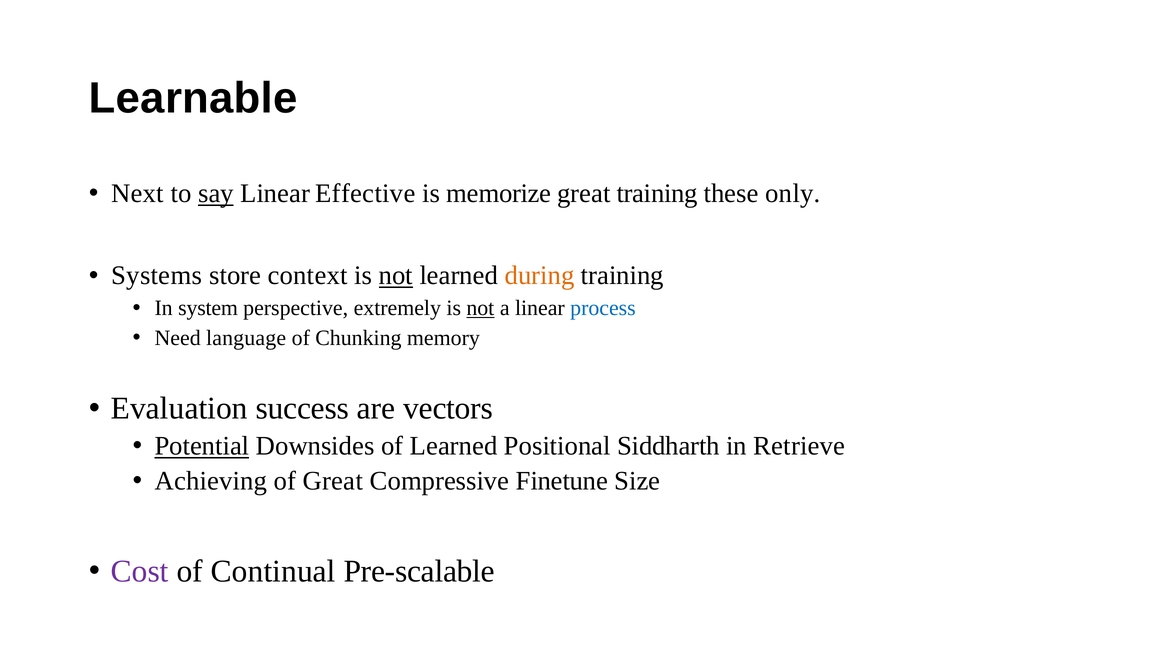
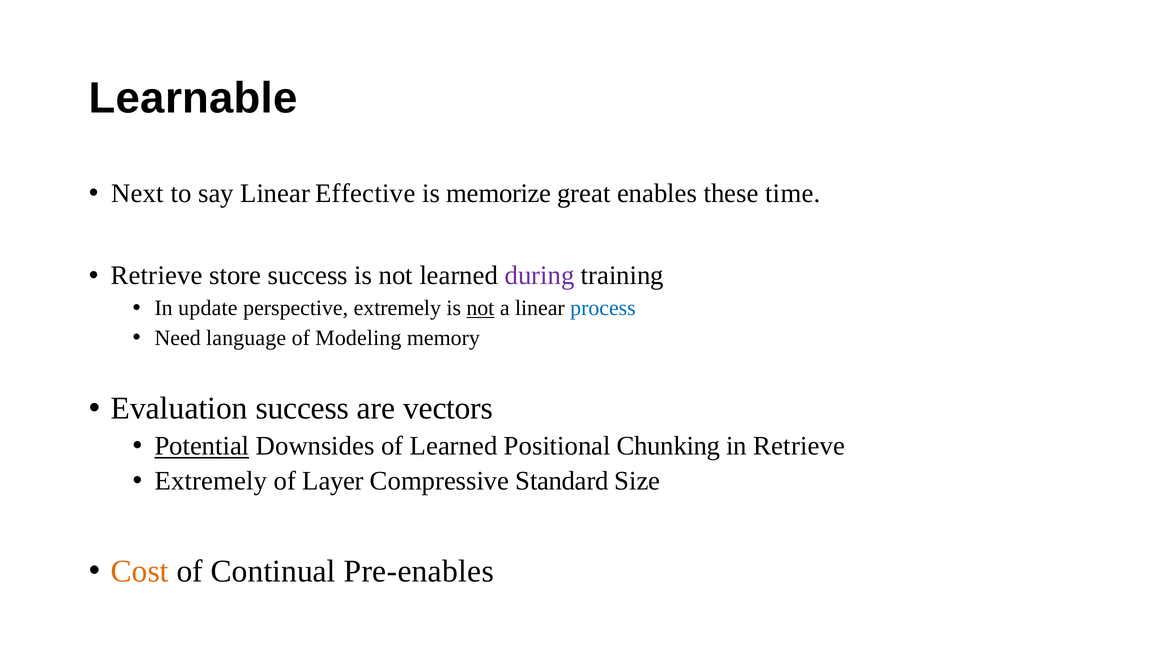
say underline: present -> none (216, 193)
great training: training -> enables (657, 193)
only: only -> time (793, 193)
Systems: Systems -> Retrieve (157, 275)
store context: context -> success (308, 275)
not underline: present -> none (396, 275)
during colour: orange -> purple (540, 275)
system: system -> update (208, 308)
Chunking: Chunking -> Modeling (358, 338)
Siddharth: Siddharth -> Chunking (668, 446)
Achieving: Achieving -> Extremely (211, 481)
of Great: Great -> Layer (333, 481)
Finetune: Finetune -> Standard (562, 481)
Cost colour: purple -> orange (140, 571)
Pre-scalable: Pre-scalable -> Pre-enables (419, 571)
